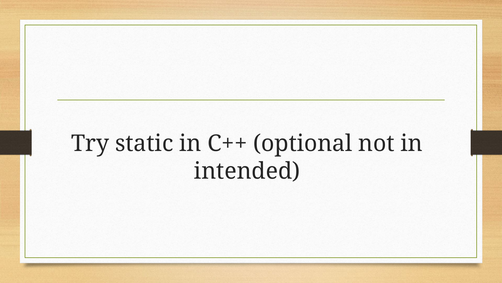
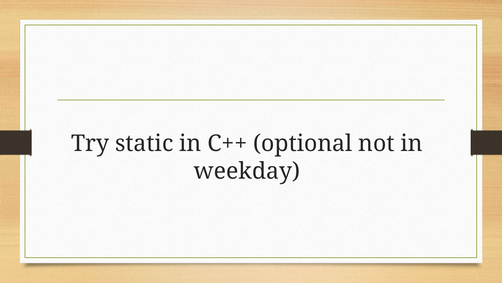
intended: intended -> weekday (247, 171)
